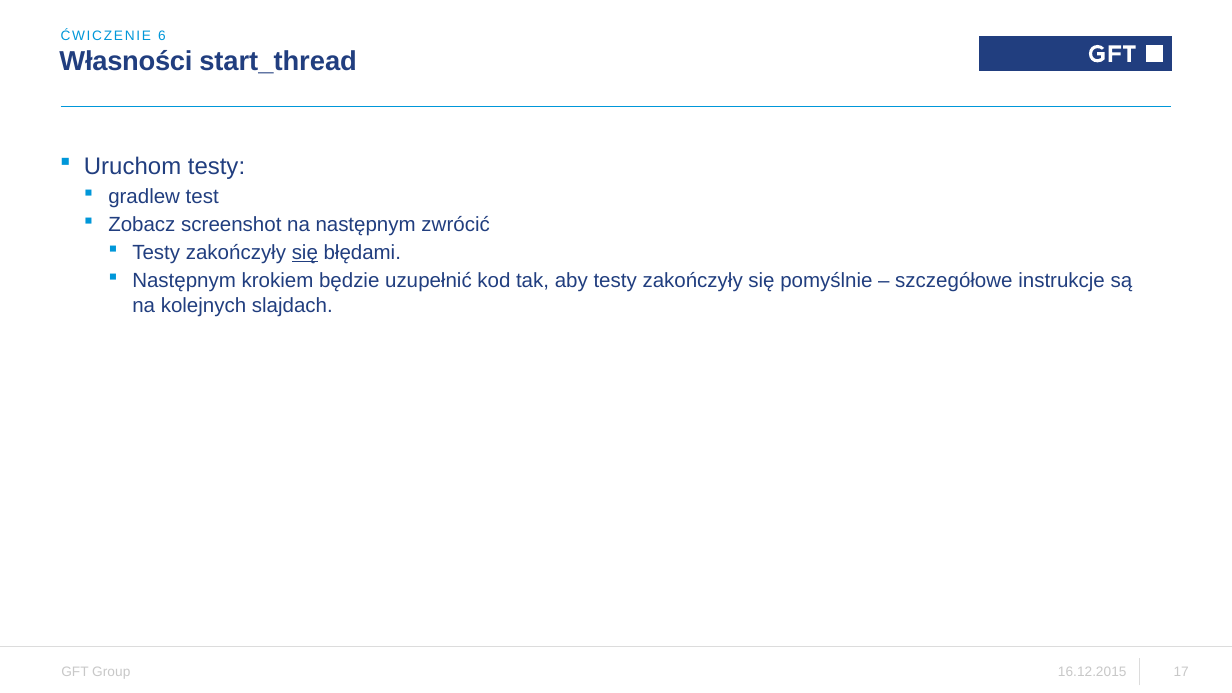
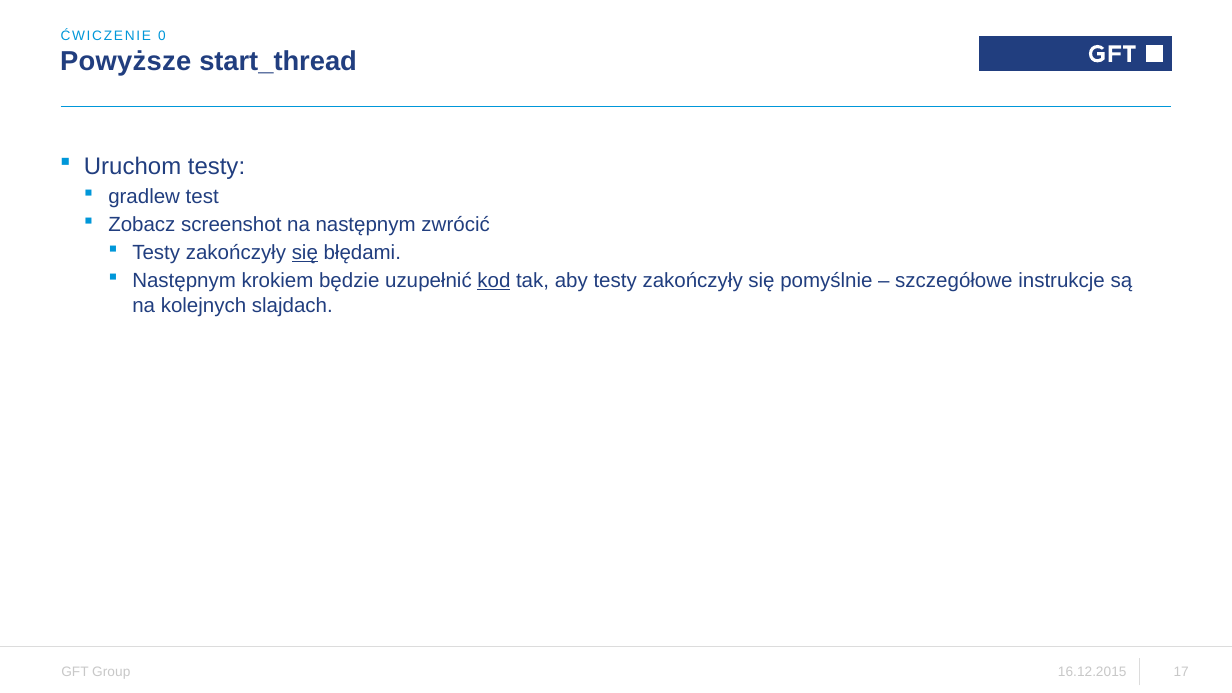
6: 6 -> 0 (162, 36)
Własności: Własności -> Powyższe (126, 61)
kod underline: none -> present (494, 281)
